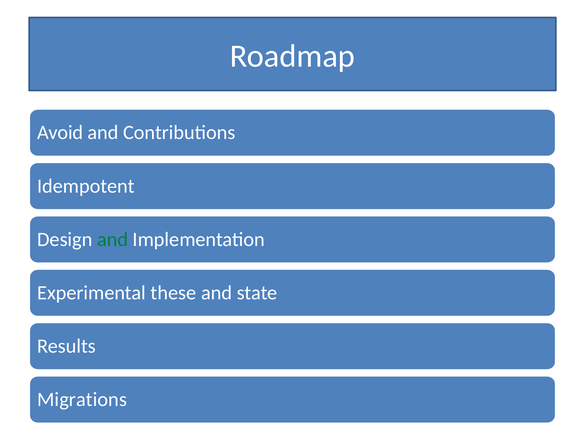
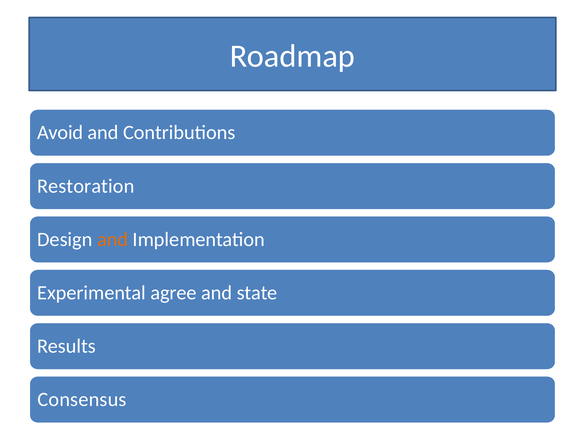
Idempotent: Idempotent -> Restoration (86, 186)
and colour: green -> orange (113, 240)
these: these -> agree (174, 293)
Migrations: Migrations -> Consensus (82, 400)
